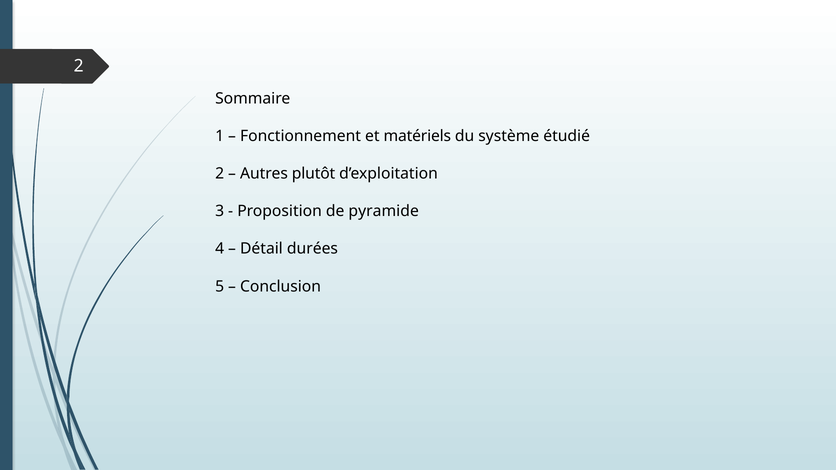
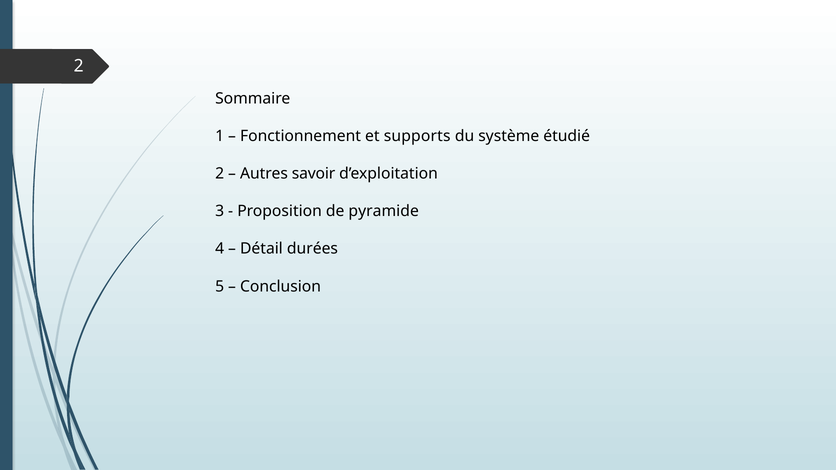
matériels: matériels -> supports (417, 136)
plutôt: plutôt -> savoir (314, 174)
